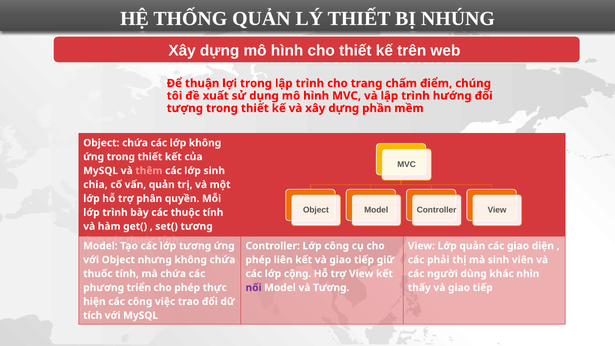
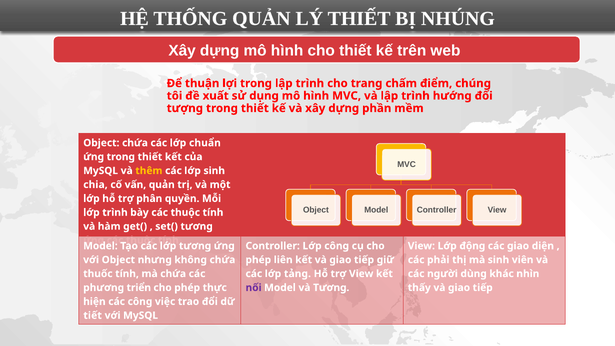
lớp không: không -> chuẩn (205, 143)
thêm colour: pink -> yellow (149, 171)
Lớp quản: quản -> động (472, 246)
cộng: cộng -> tảng (297, 274)
tích: tích -> tiết (93, 315)
